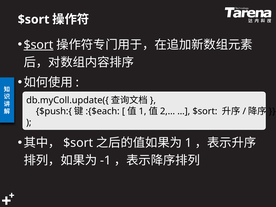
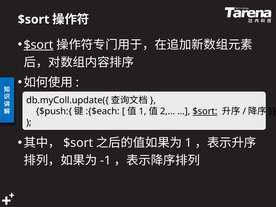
$sort underline: none -> present (205, 111)
